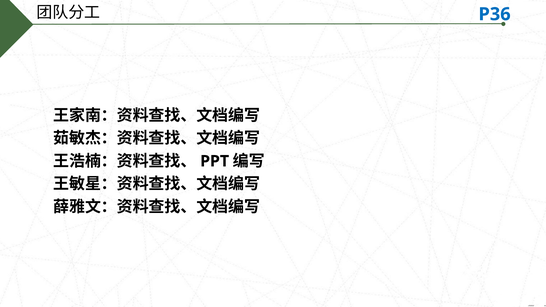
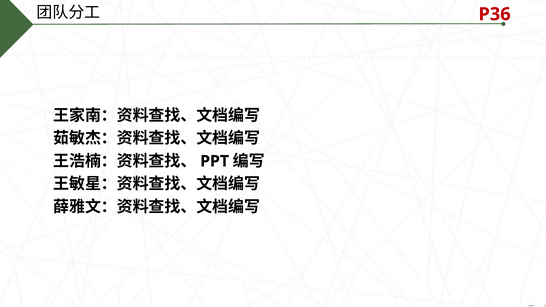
P36 colour: blue -> red (495, 14)
